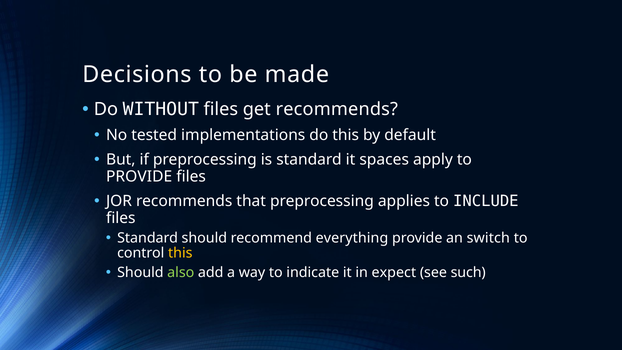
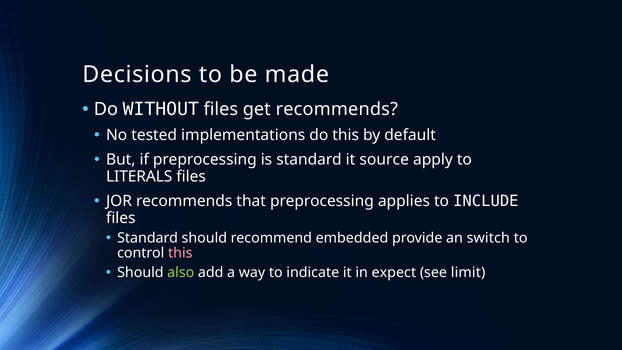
spaces: spaces -> source (384, 160)
PROVIDE: PROVIDE -> LITERALS (139, 177)
everything: everything -> embedded (352, 238)
this colour: yellow -> pink (180, 253)
such: such -> limit (468, 273)
